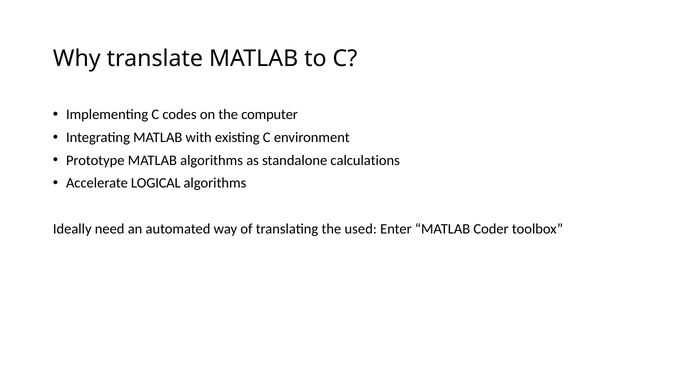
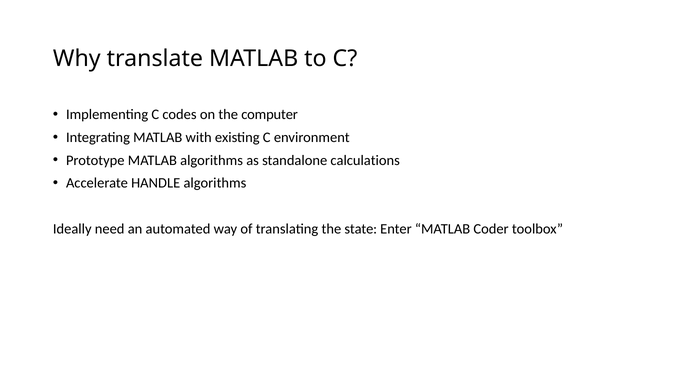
LOGICAL: LOGICAL -> HANDLE (156, 183)
used: used -> state (361, 229)
